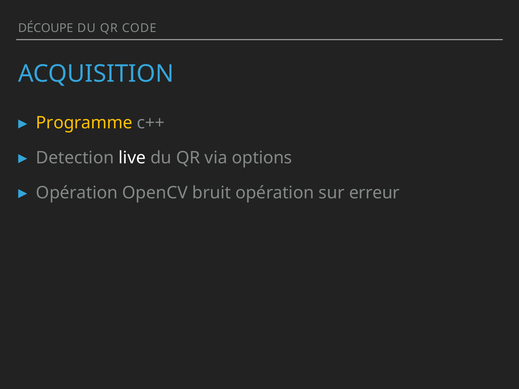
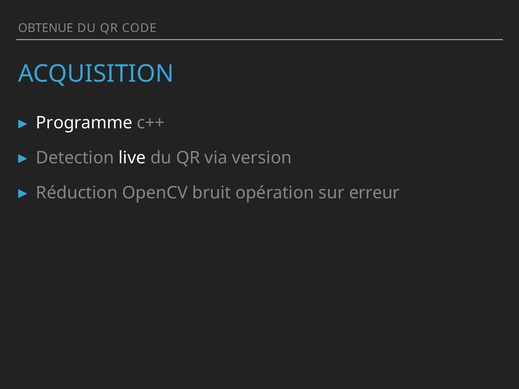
DÉCOUPE: DÉCOUPE -> OBTENUE (46, 28)
Programme colour: yellow -> white (84, 123)
options: options -> version (262, 158)
Opération: Opération -> Réduction (77, 193)
